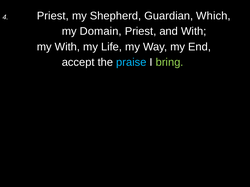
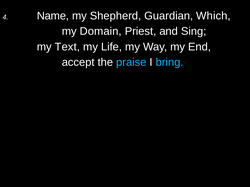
4 Priest: Priest -> Name (53, 16)
and With: With -> Sing (194, 31)
my With: With -> Text (67, 47)
bring colour: light green -> light blue (170, 62)
